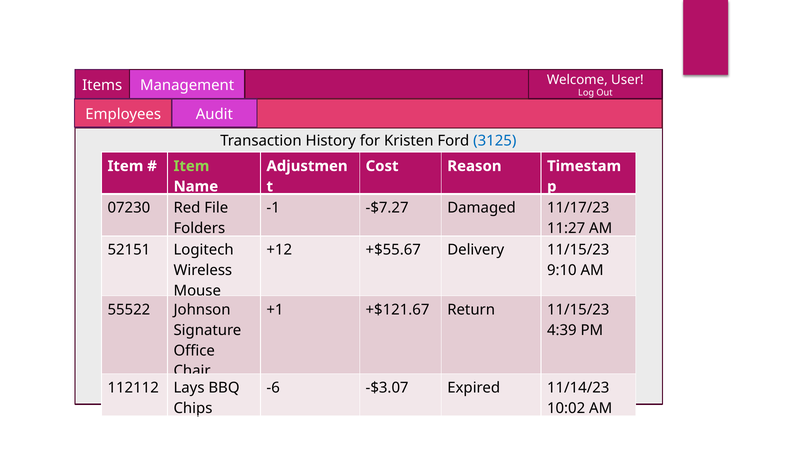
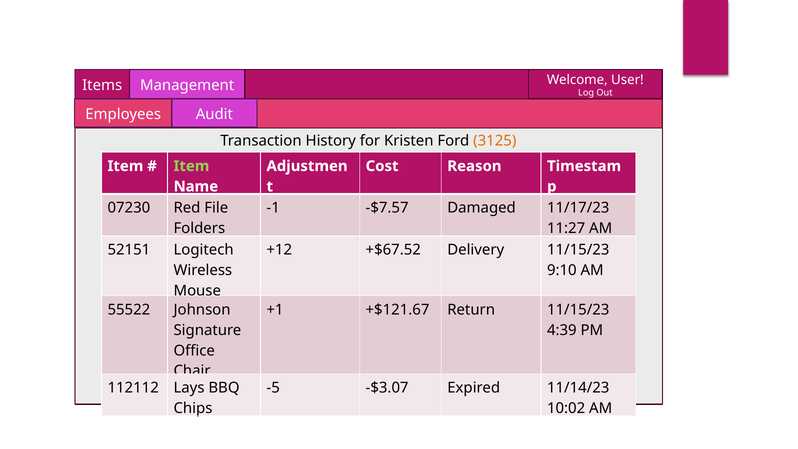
3125 colour: blue -> orange (495, 141)
-$7.27: -$7.27 -> -$7.57 (387, 208)
+$55.67: +$55.67 -> +$67.52 (393, 250)
-6: -6 -> -5 (273, 388)
